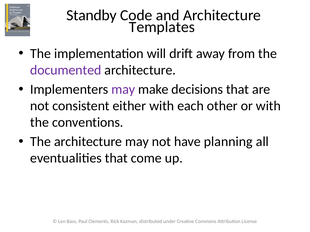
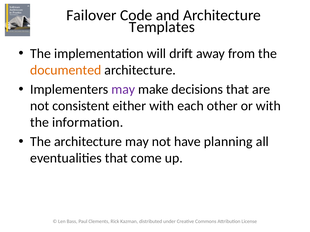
Standby: Standby -> Failover (91, 15)
documented colour: purple -> orange (66, 70)
conventions: conventions -> information (88, 123)
